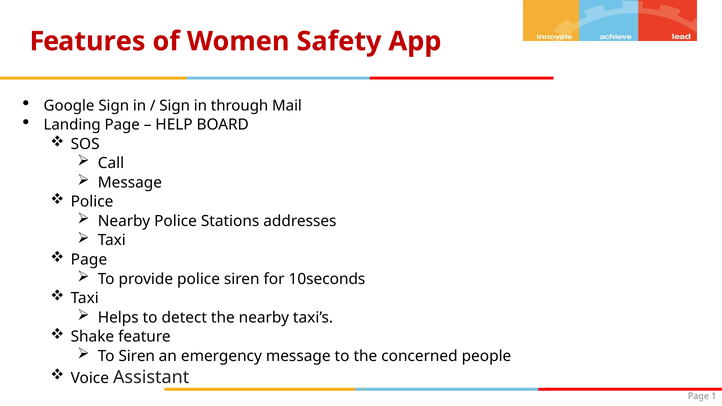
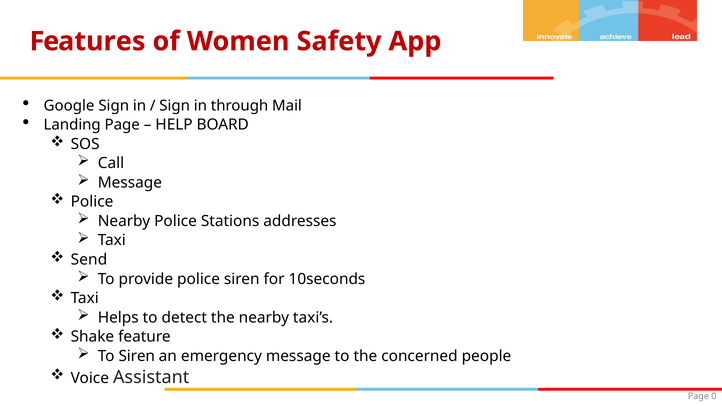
Page: Page -> Send (89, 260)
1: 1 -> 0 (714, 397)
